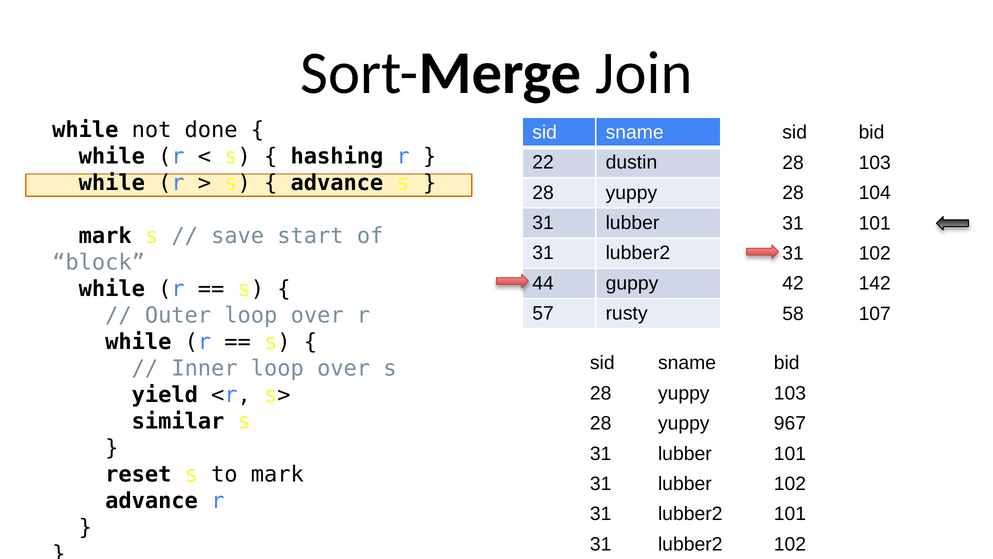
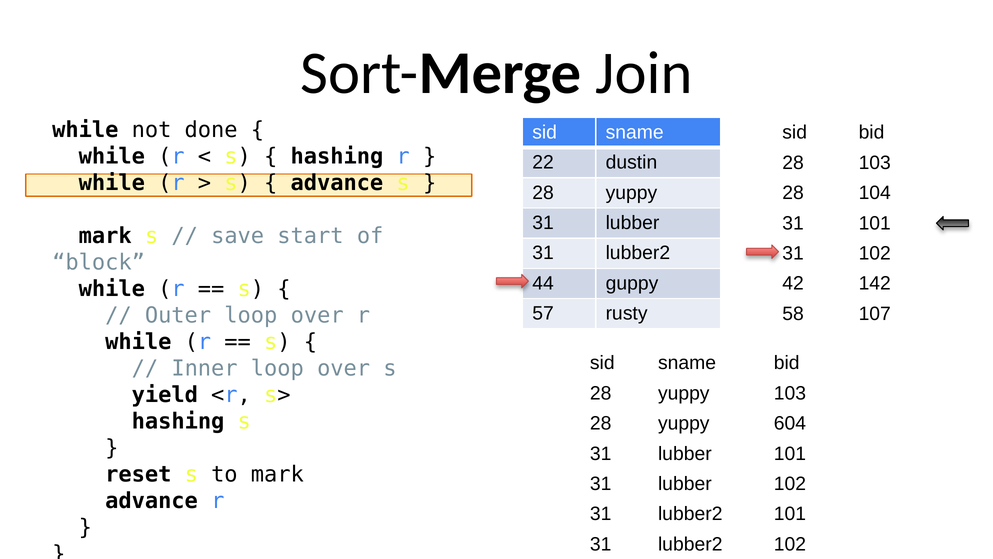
similar: similar -> hashing (178, 421)
967: 967 -> 604 (790, 423)
